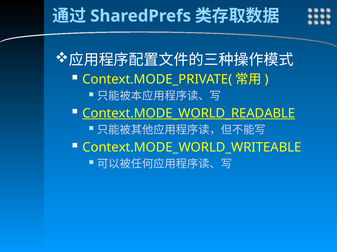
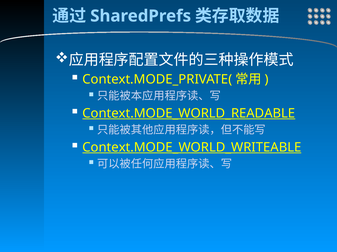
Context.MODE_WORLD_WRITEABLE underline: none -> present (192, 148)
